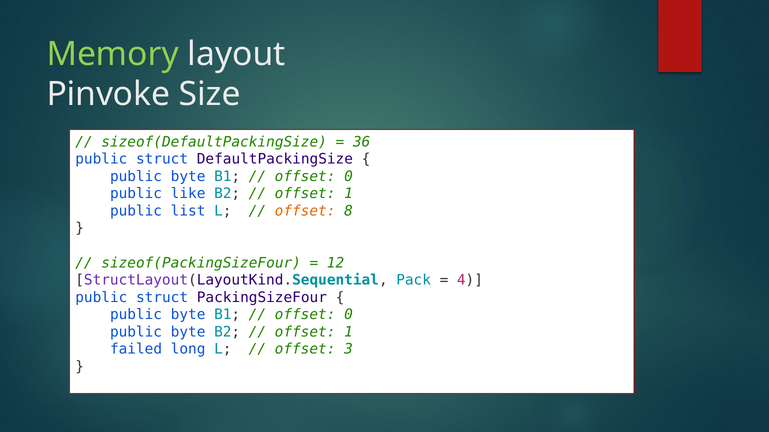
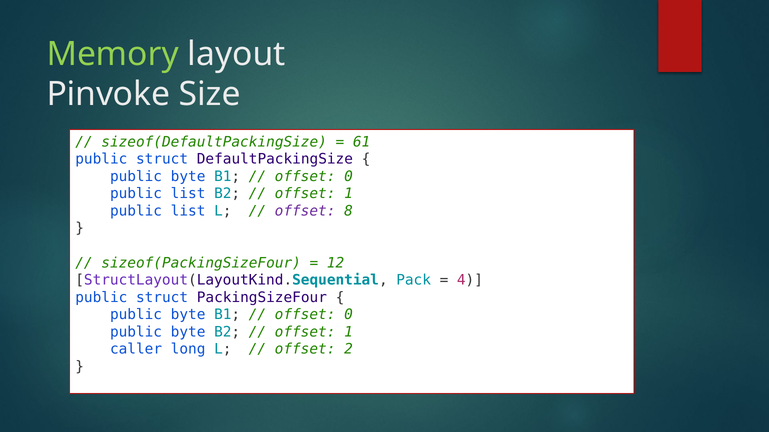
36: 36 -> 61 (362, 142)
like: like -> list (188, 194)
offset colour: orange -> purple (305, 211)
failed: failed -> caller (136, 350)
3: 3 -> 2 (348, 350)
